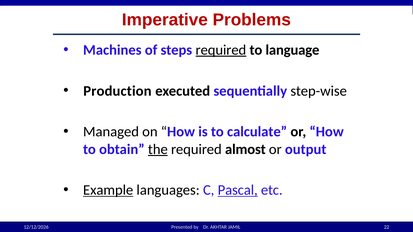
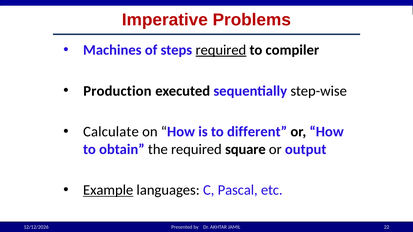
language: language -> compiler (292, 50)
Managed: Managed -> Calculate (111, 132)
calculate: calculate -> different (257, 132)
the underline: present -> none (158, 149)
almost: almost -> square (245, 149)
Pascal underline: present -> none (238, 190)
